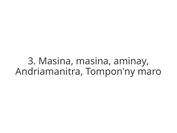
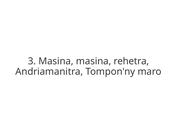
aminay: aminay -> rehetra (131, 61)
